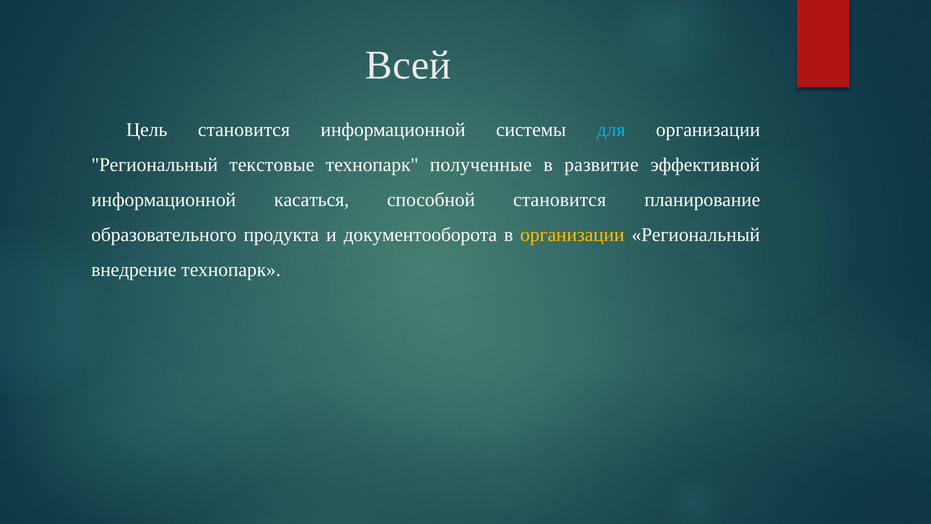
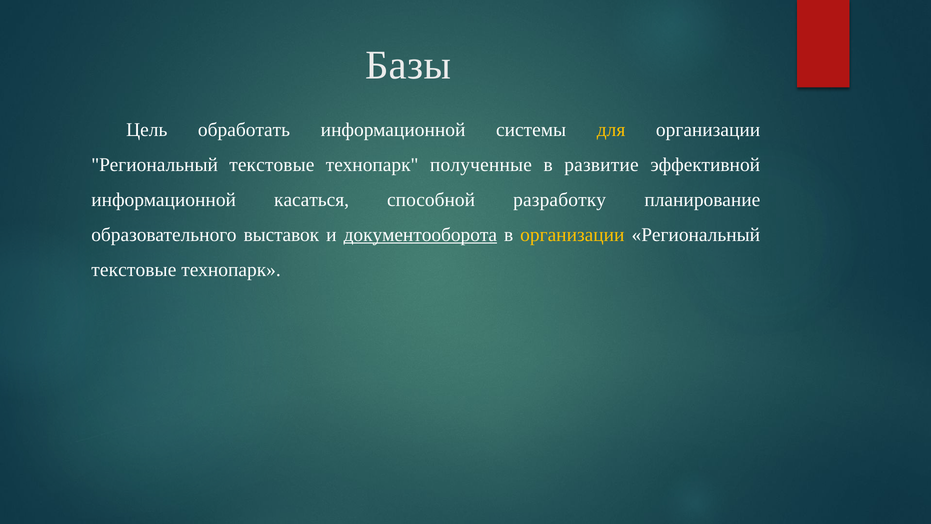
Всей: Всей -> Базы (408, 65)
Цель становится: становится -> обработать (244, 130)
для colour: light blue -> yellow (611, 130)
способной становится: становится -> разработку (560, 200)
продукта: продукта -> выставок (281, 235)
документооборота underline: none -> present (420, 235)
внедрение: внедрение -> текстовые (134, 269)
